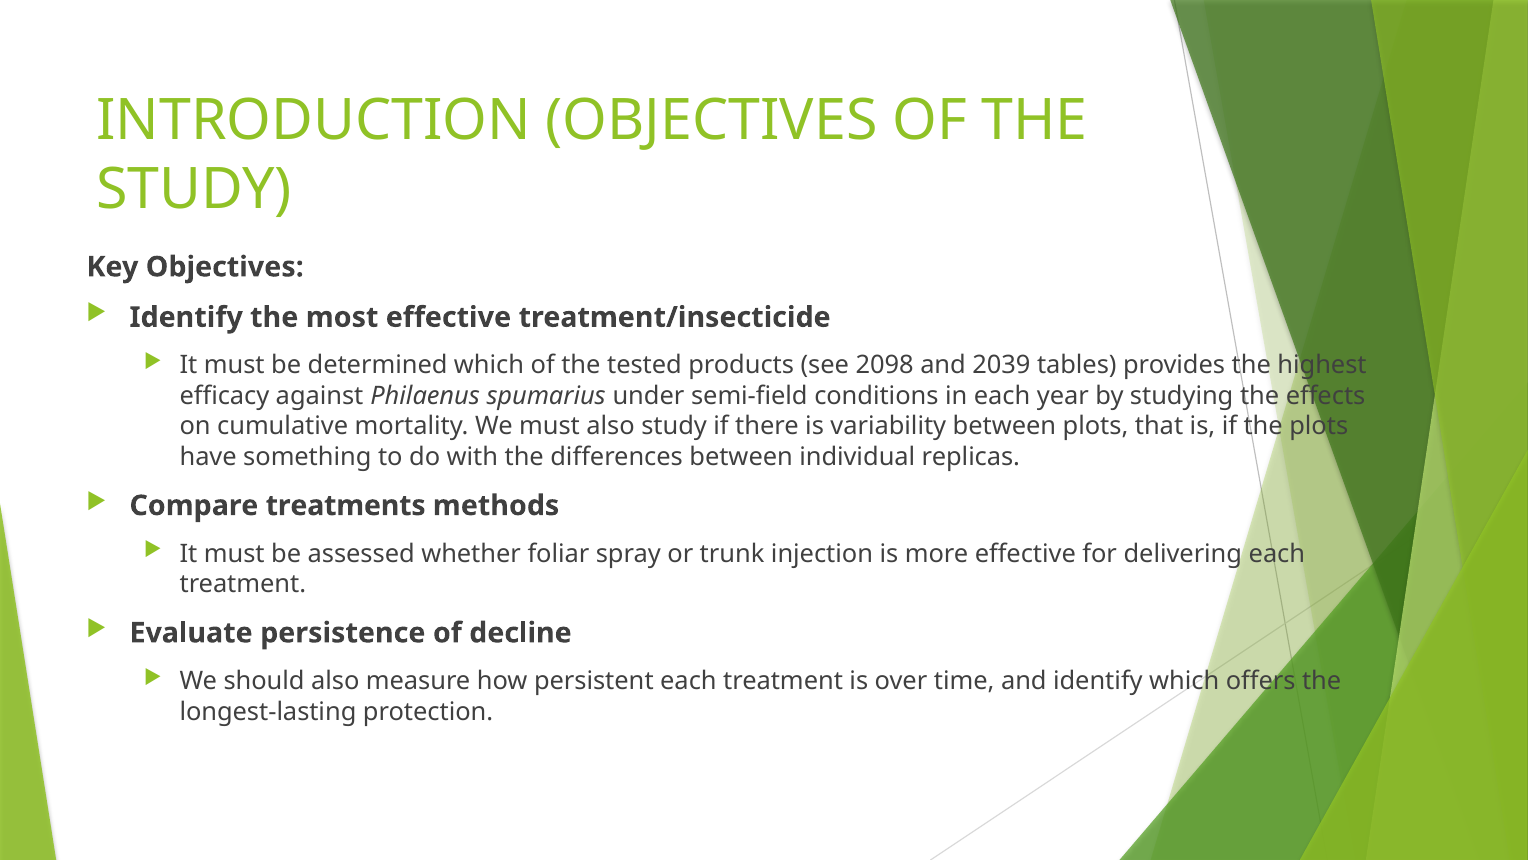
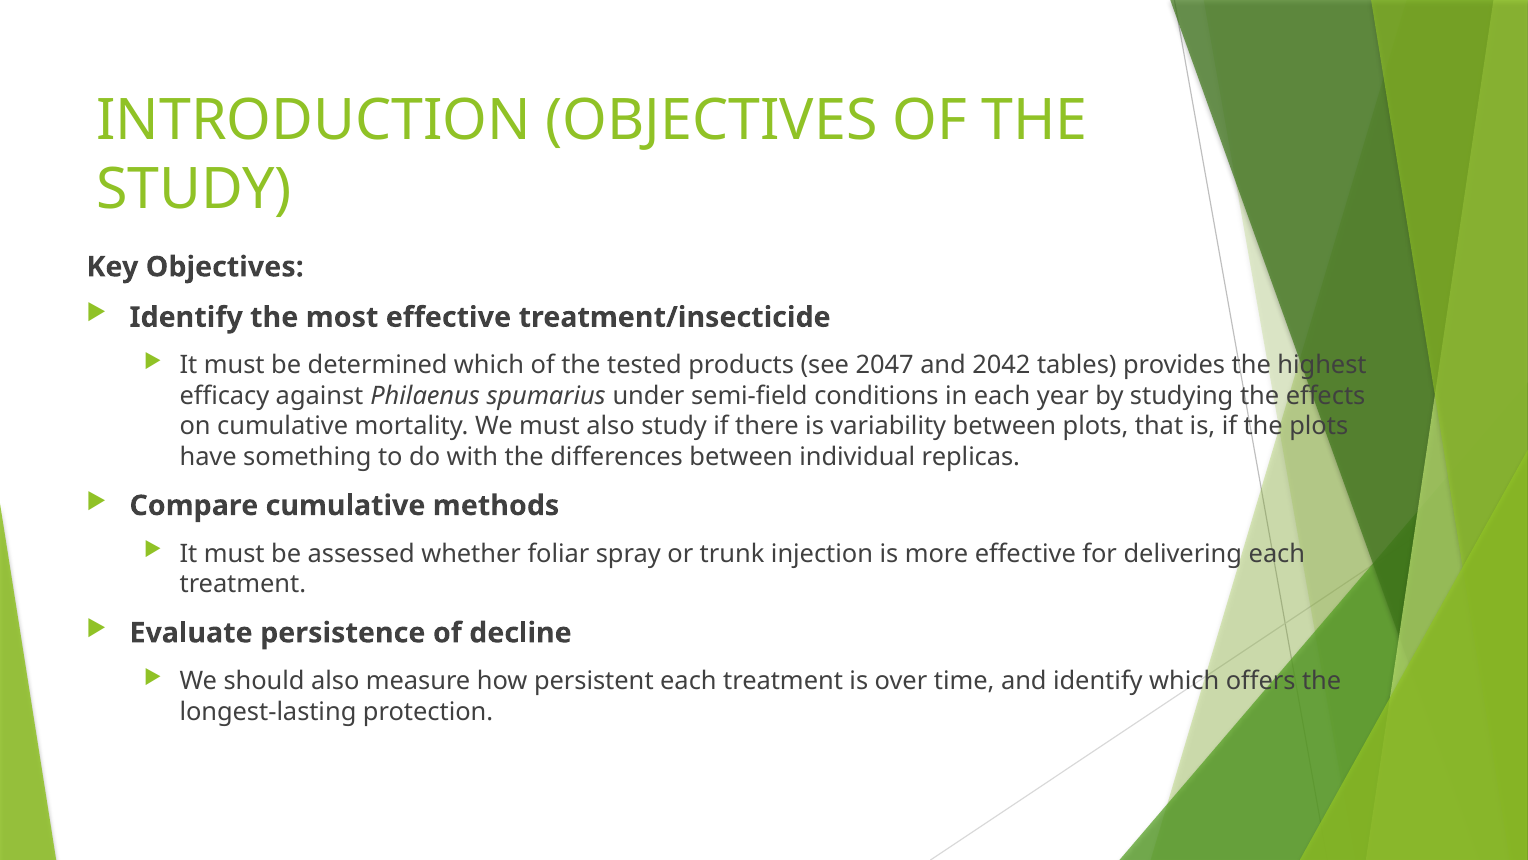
2098: 2098 -> 2047 (885, 365)
2039: 2039 -> 2042 (1001, 365)
Compare treatments: treatments -> cumulative (346, 505)
